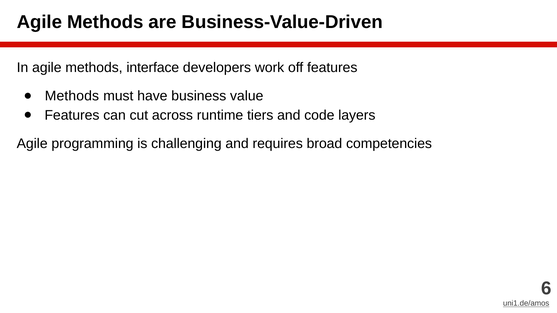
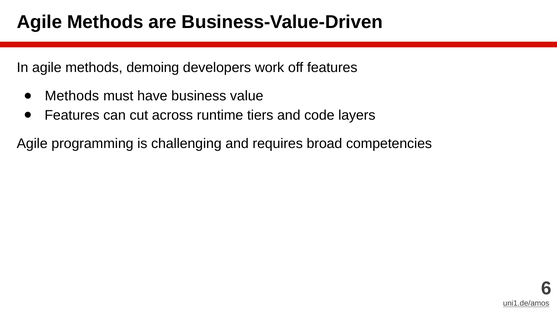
interface: interface -> demoing (153, 68)
